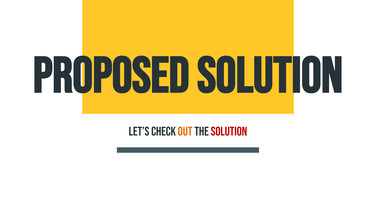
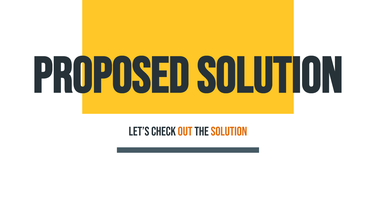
SOLUTION colour: red -> orange (229, 132)
